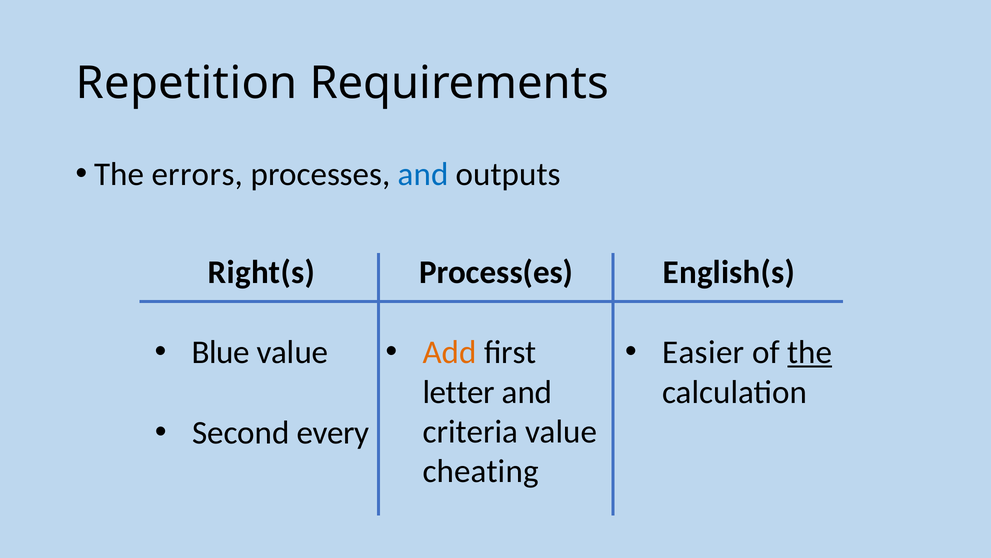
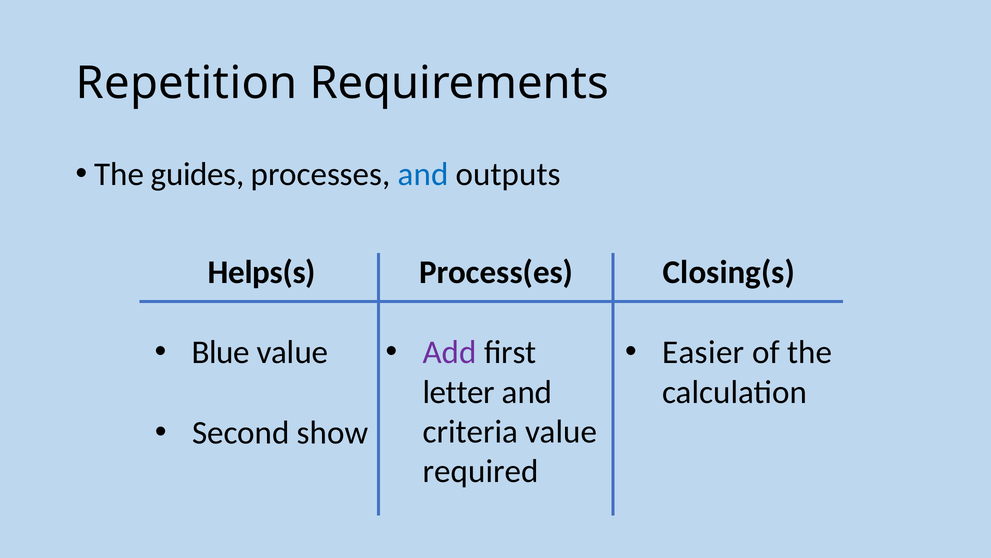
errors: errors -> guides (198, 174)
Right(s: Right(s -> Helps(s (262, 272)
English(s: English(s -> Closing(s (729, 272)
Add colour: orange -> purple (450, 352)
the underline: present -> none (810, 352)
every: every -> show (333, 433)
cheating: cheating -> required (481, 471)
